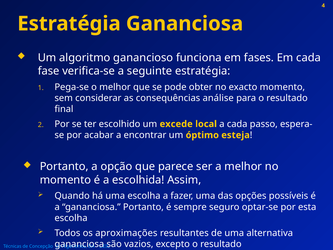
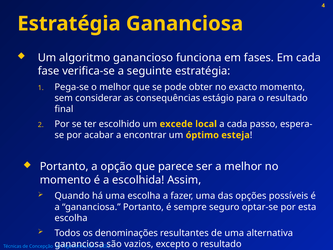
análise: análise -> estágio (218, 98)
aproximações: aproximações -> denominações (126, 233)
